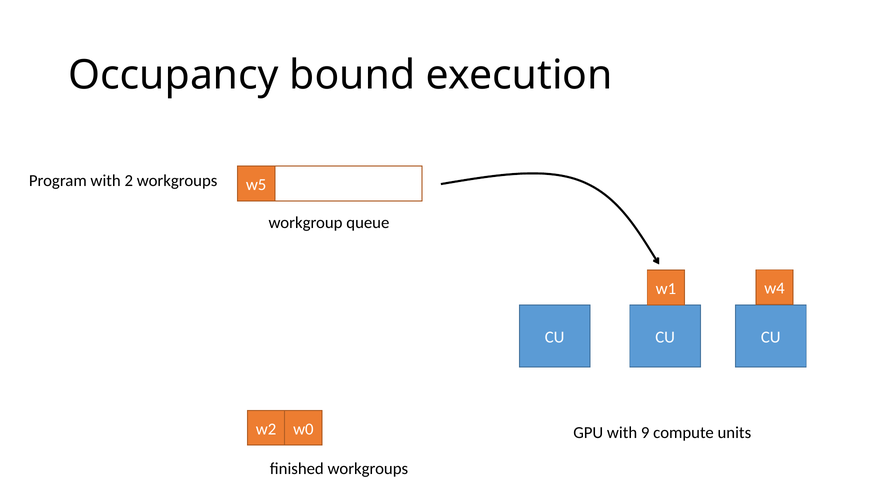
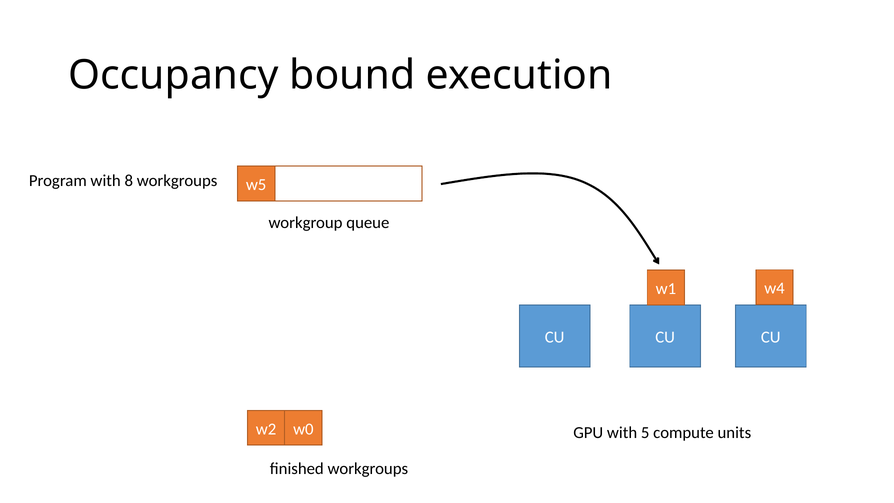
2: 2 -> 8 (129, 181)
9: 9 -> 5 (645, 433)
